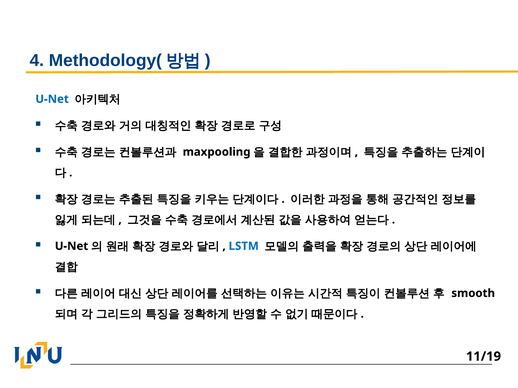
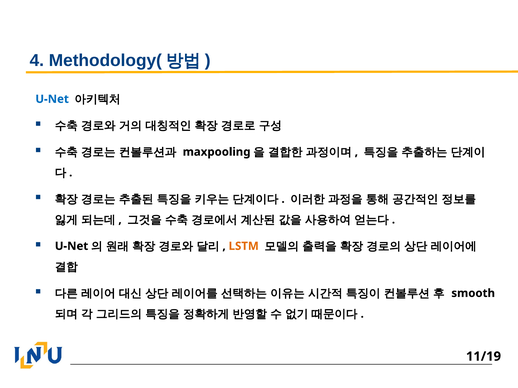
LSTM colour: blue -> orange (244, 246)
